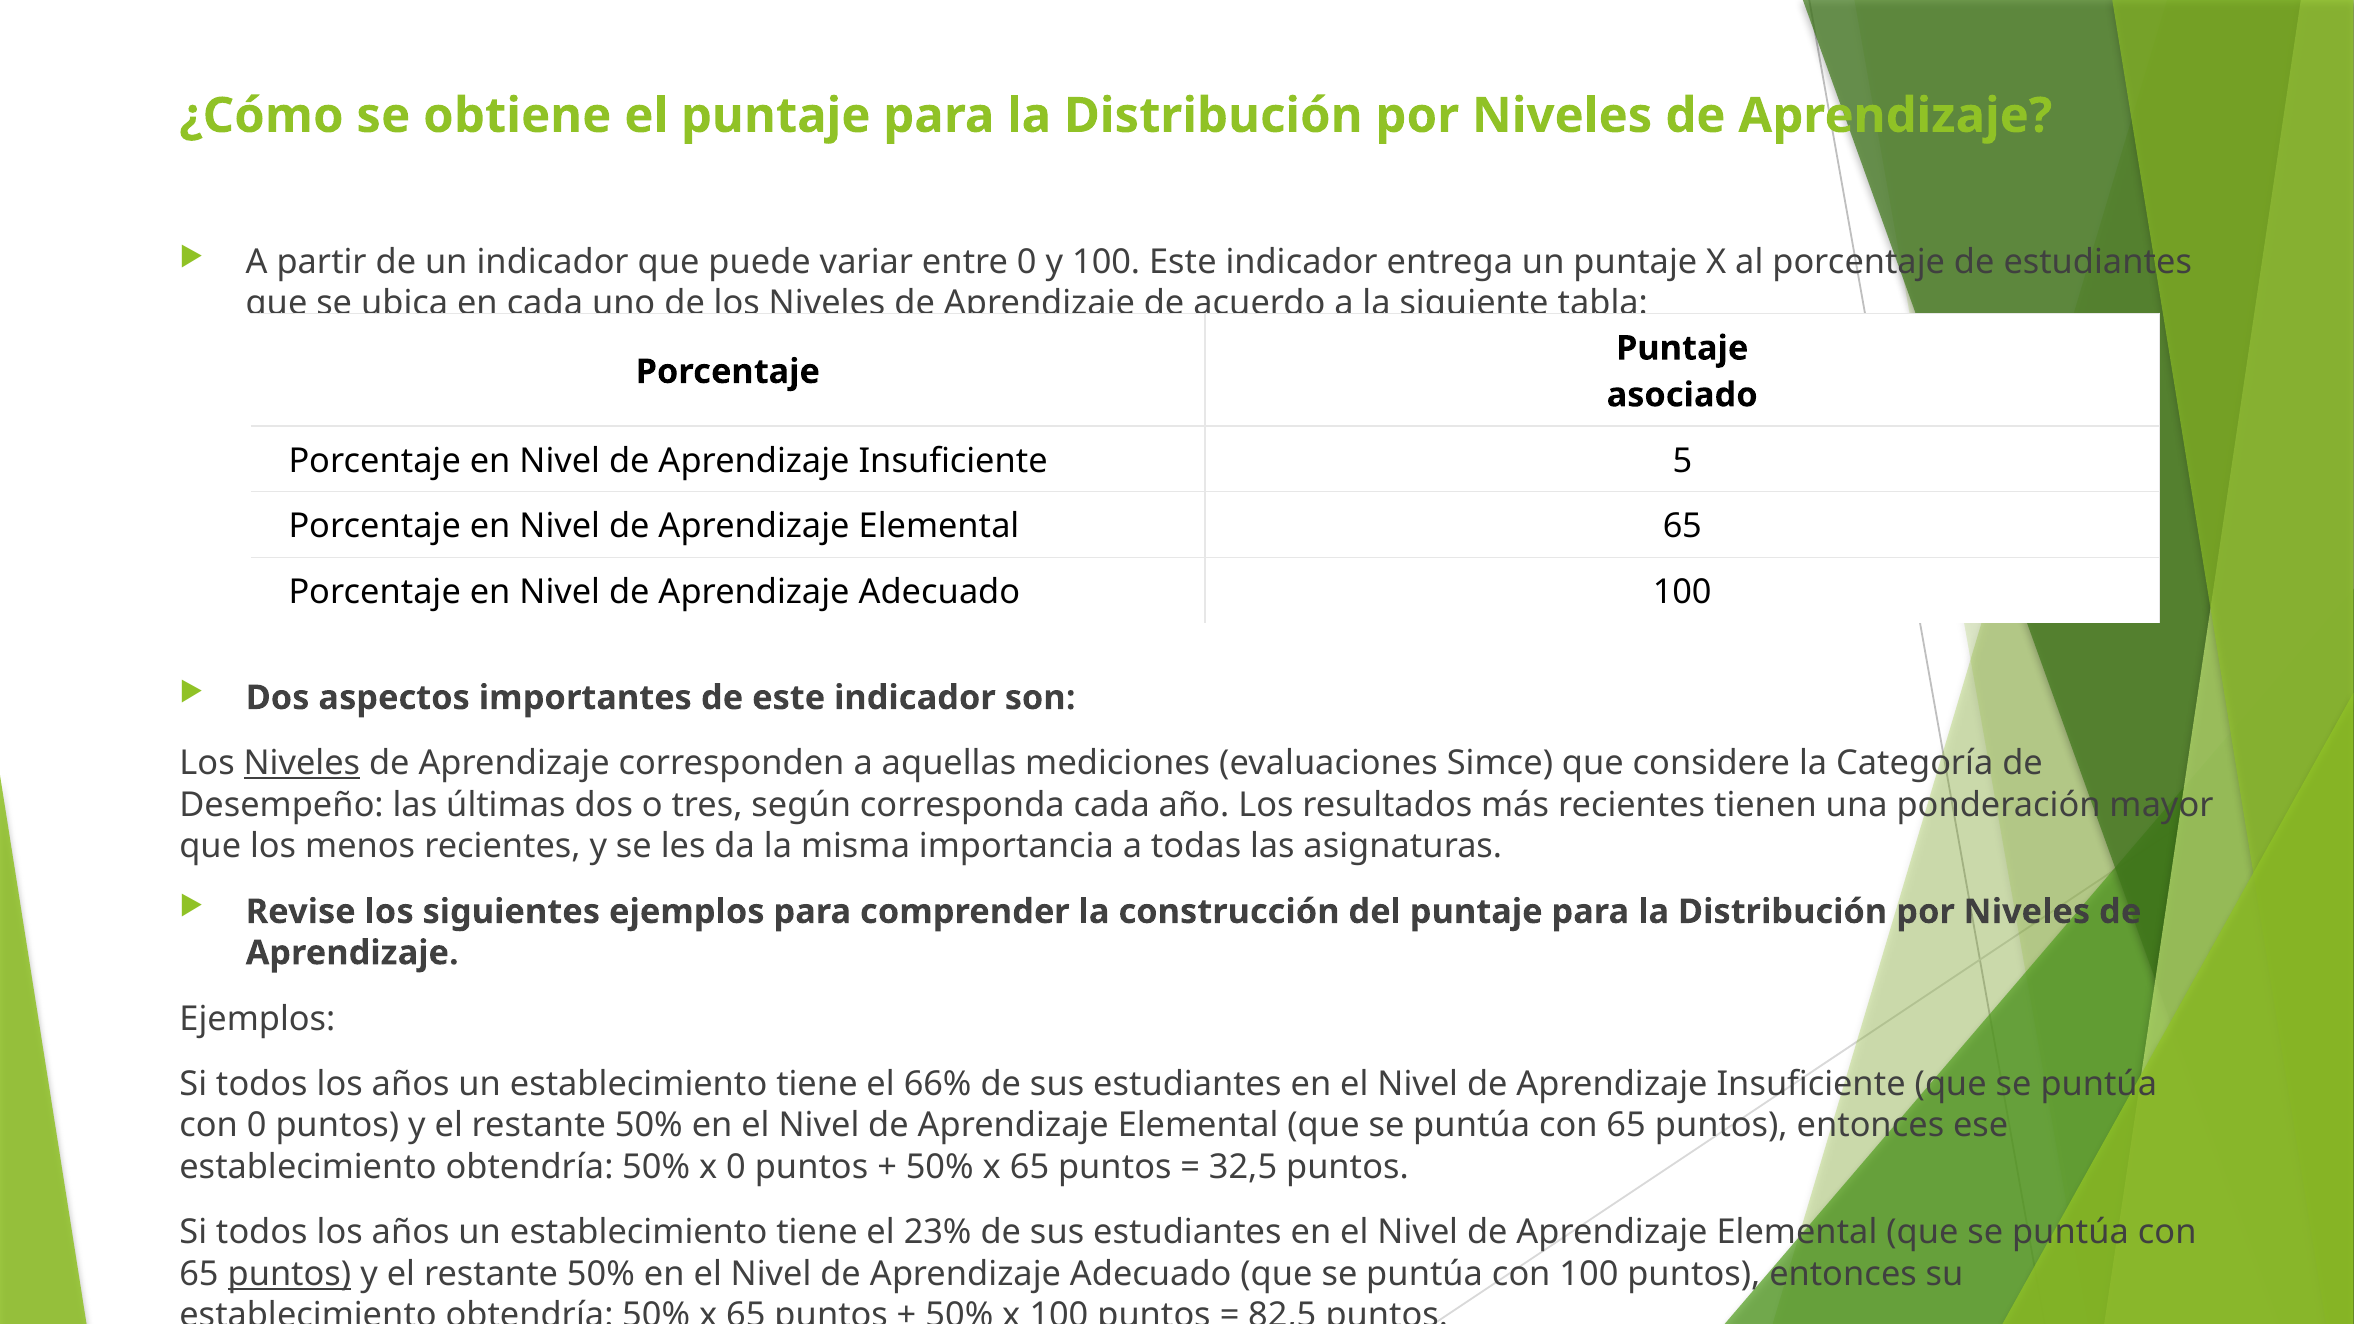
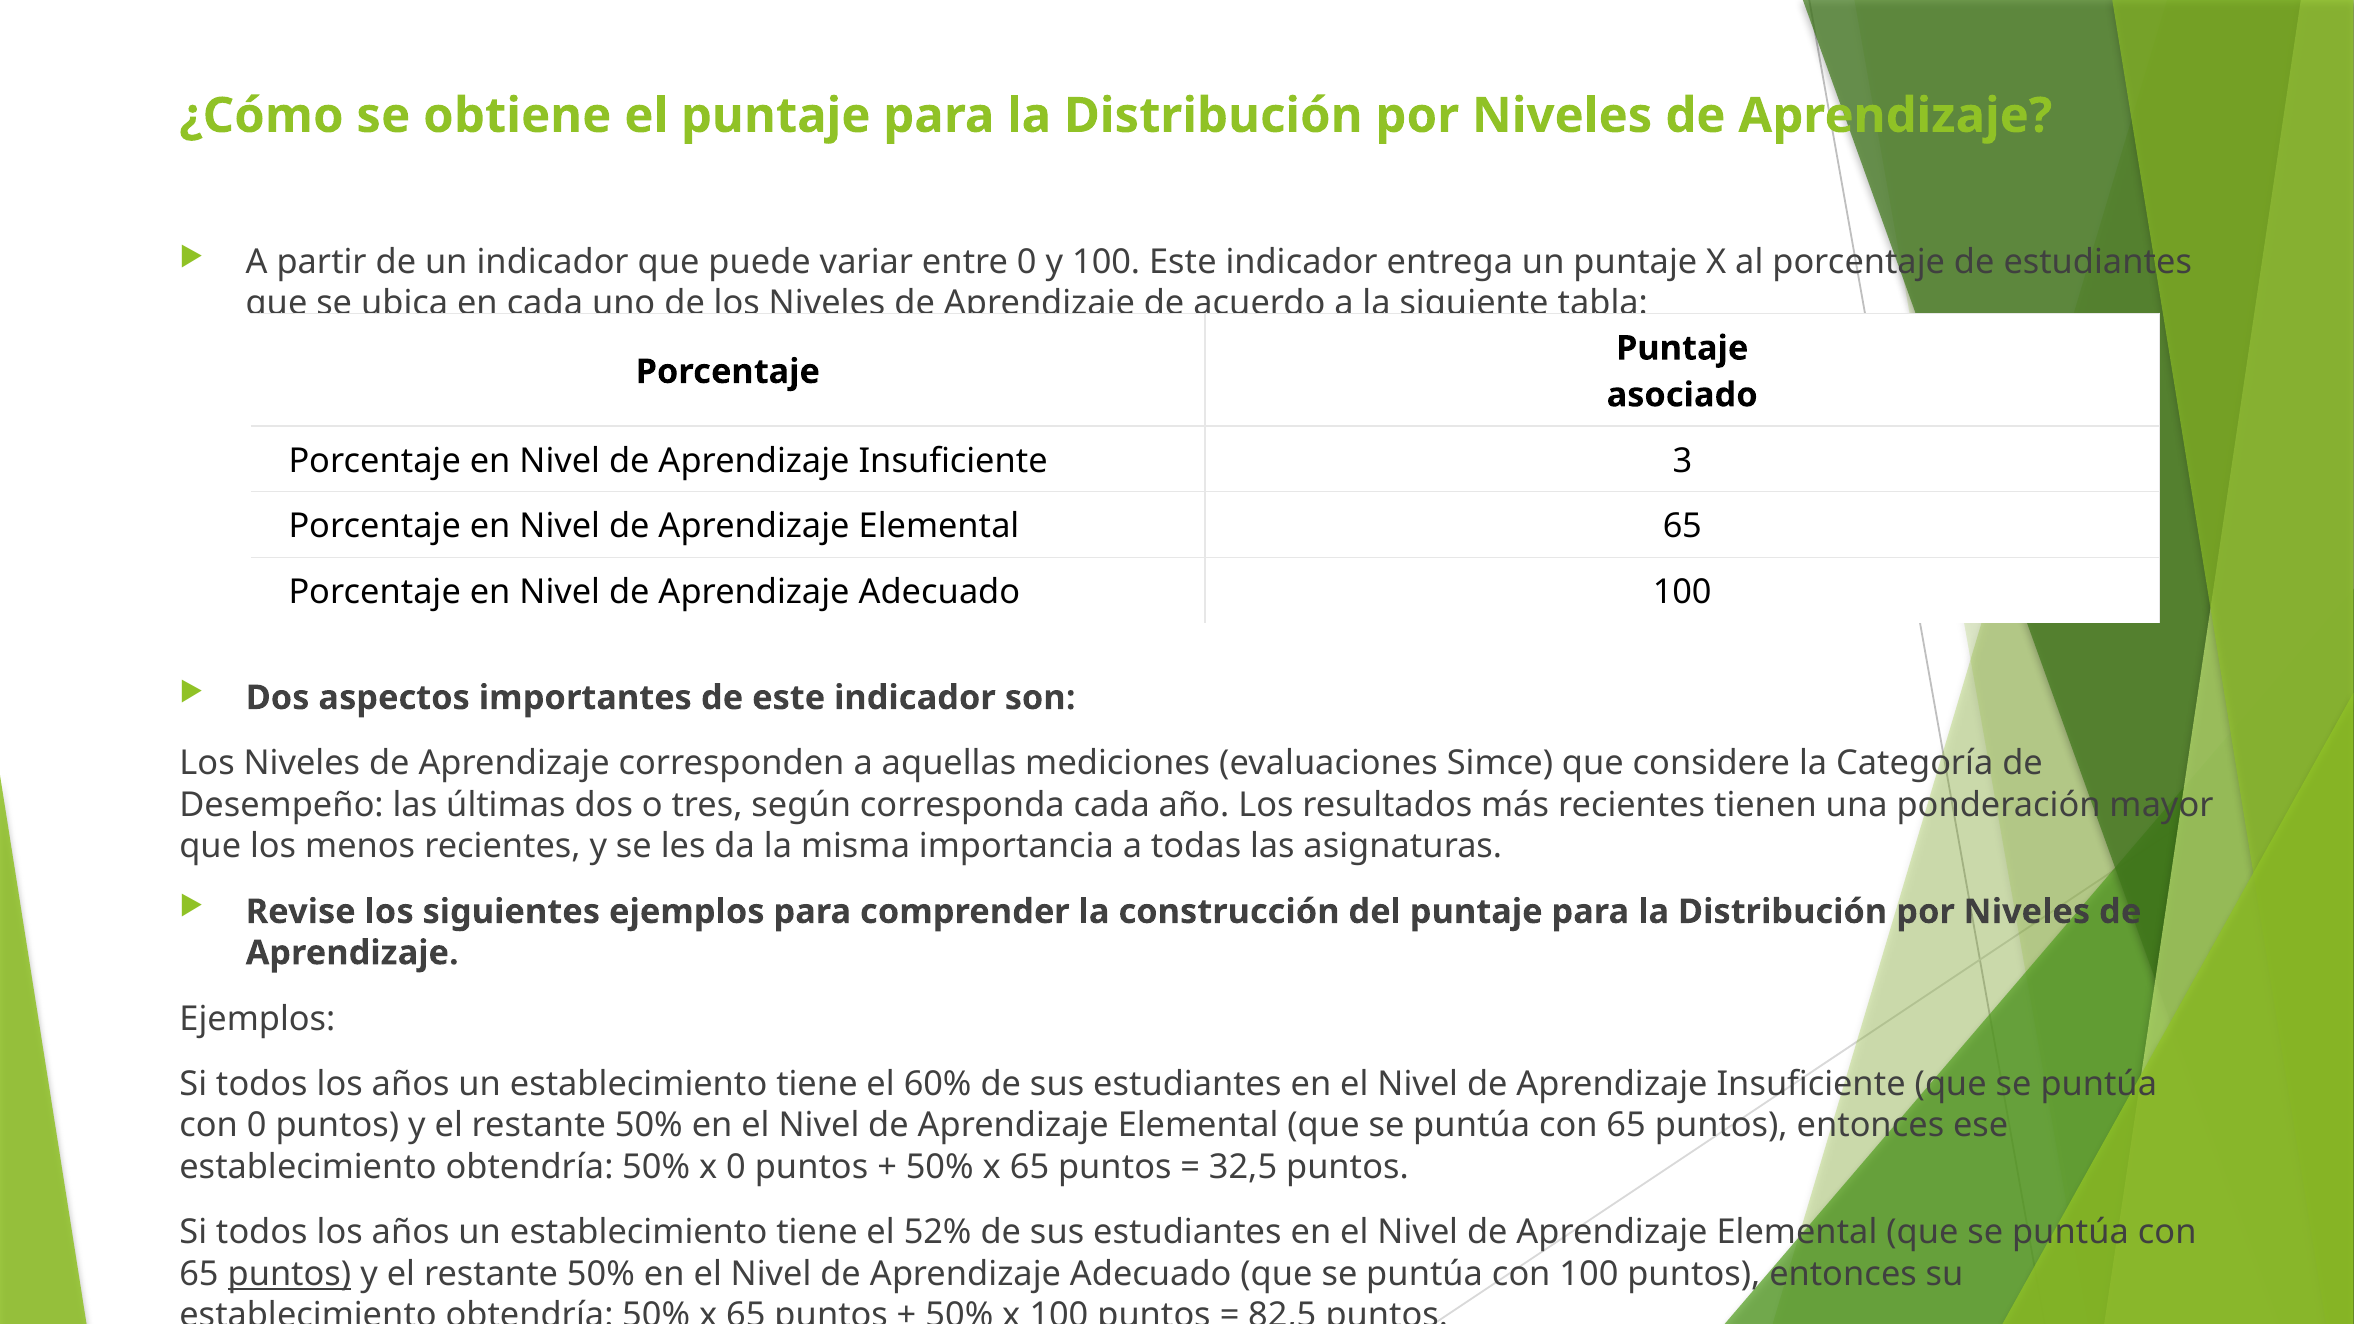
5: 5 -> 3 (1682, 461)
Niveles underline: present -> none (302, 764)
66%: 66% -> 60% (938, 1085)
23%: 23% -> 52% (938, 1233)
